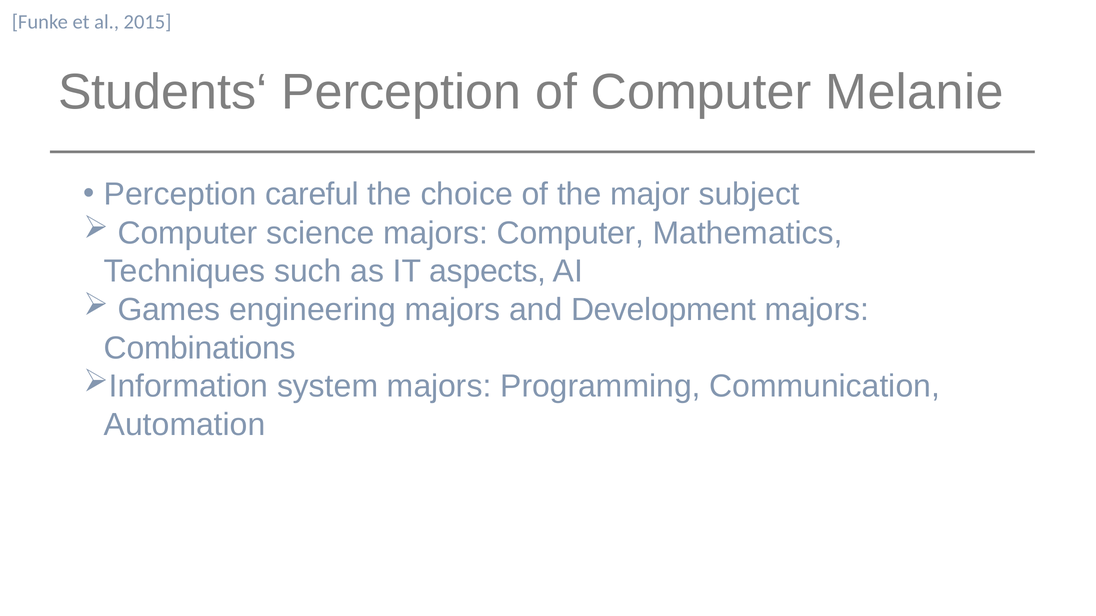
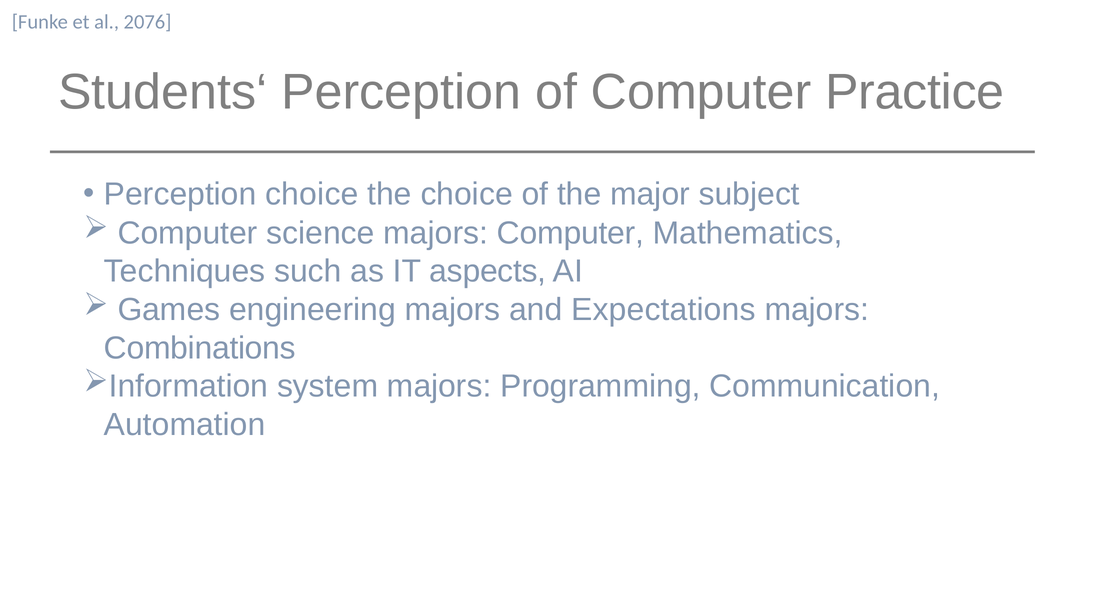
2015: 2015 -> 2076 (148, 22)
Melanie: Melanie -> Practice (915, 92)
Perception careful: careful -> choice (312, 194)
Development: Development -> Expectations (663, 310)
